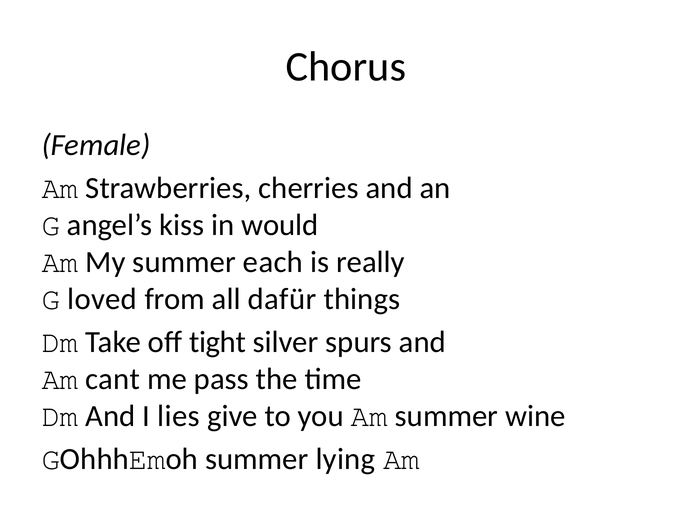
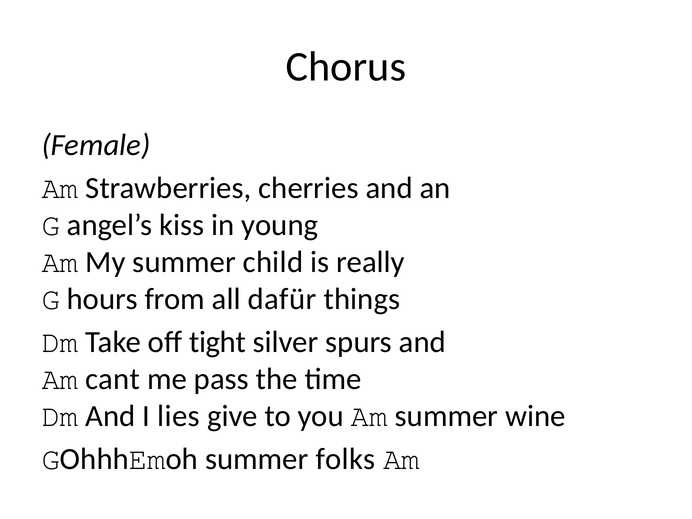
would: would -> young (280, 225)
each: each -> child (273, 262)
loved: loved -> hours (102, 299)
lying: lying -> folks (345, 459)
